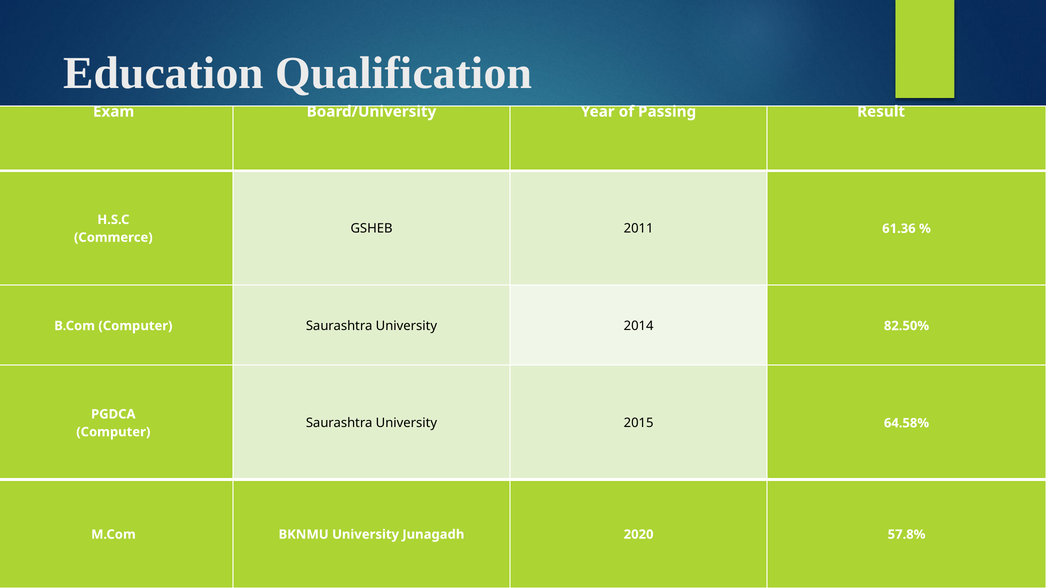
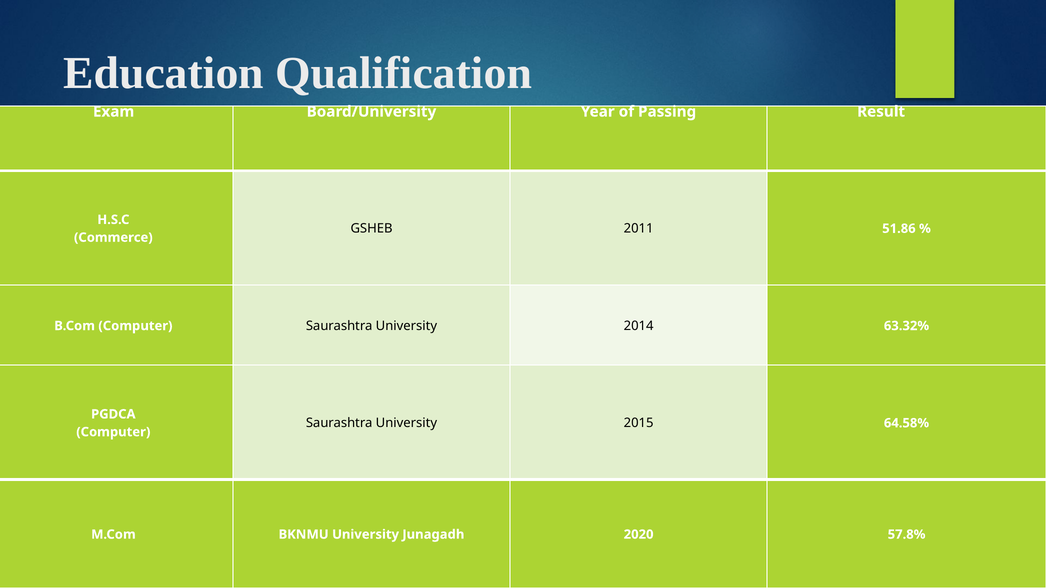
61.36: 61.36 -> 51.86 (899, 229)
82.50%: 82.50% -> 63.32% (907, 326)
